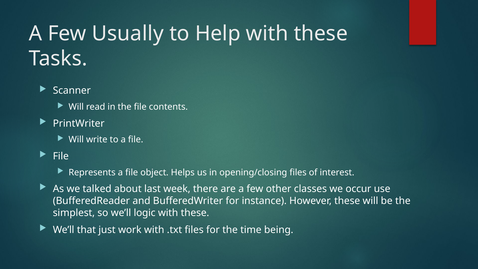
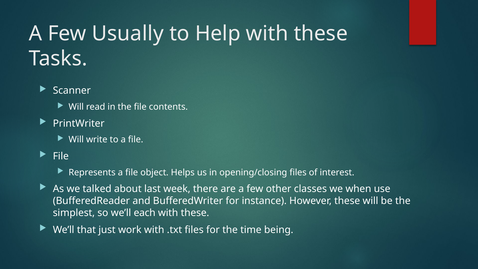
occur: occur -> when (358, 189)
logic: logic -> each (145, 213)
